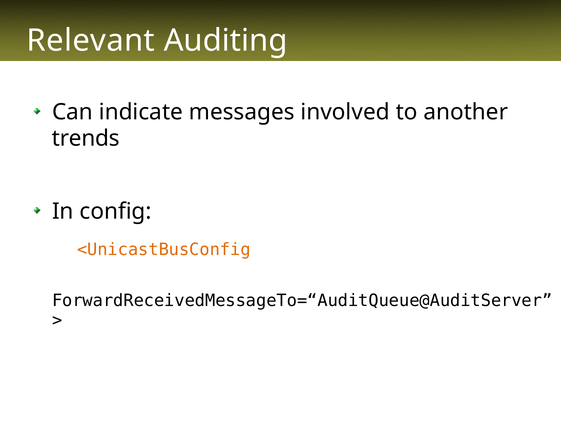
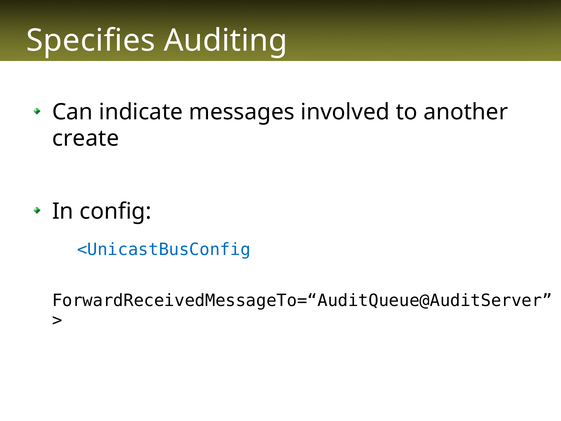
Relevant: Relevant -> Specifies (91, 41)
trends: trends -> create (86, 138)
<UnicastBusConfig colour: orange -> blue (164, 249)
